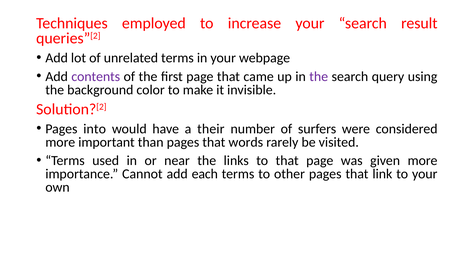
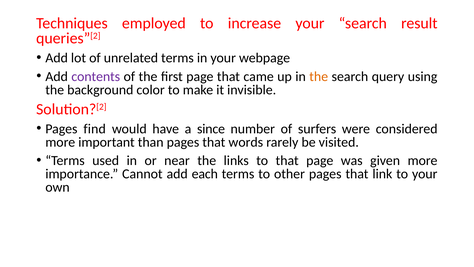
the colour: purple -> orange (319, 76)
into: into -> find (95, 129)
their: their -> since (211, 129)
